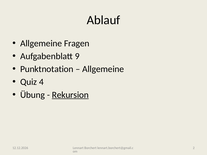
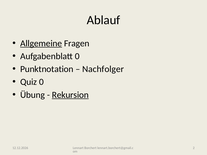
Allgemeine underline: none -> present (41, 43)
Aufgabenblatt 9: 9 -> 0 (77, 56)
Allgemeine: Allgemeine -> Nachfolger (103, 69)
Quiz 4: 4 -> 0 (41, 82)
